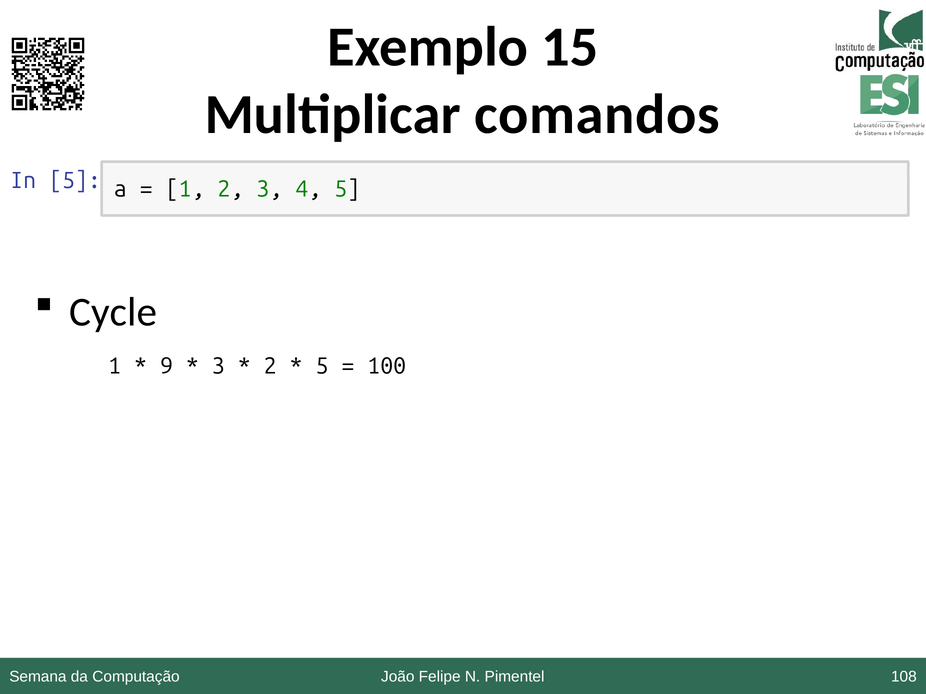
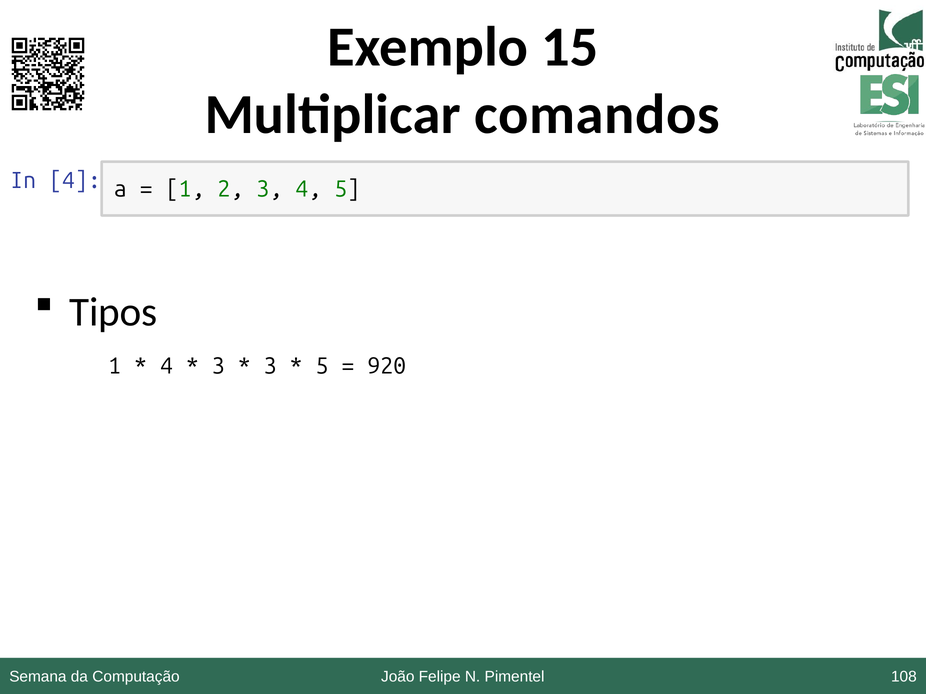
In 5: 5 -> 4 (75, 181)
Cycle: Cycle -> Tipos (113, 312)
9: 9 -> 4 (166, 366)
2: 2 -> 3 (270, 366)
100: 100 -> 920 (387, 366)
